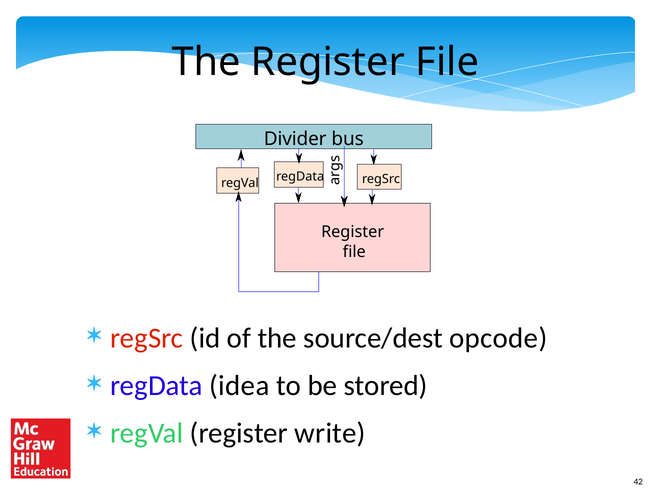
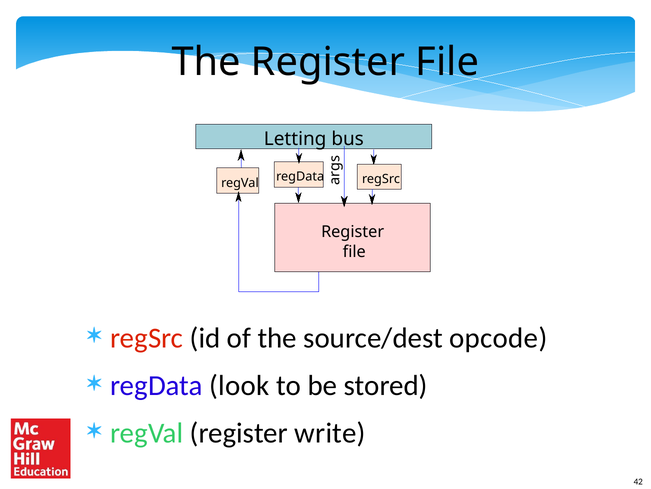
Divider: Divider -> Letting (295, 139)
idea: idea -> look (239, 385)
